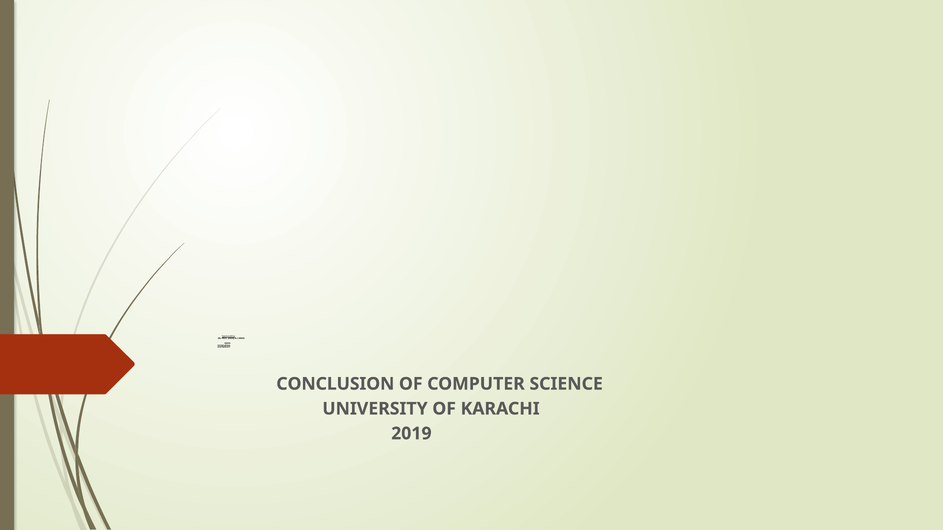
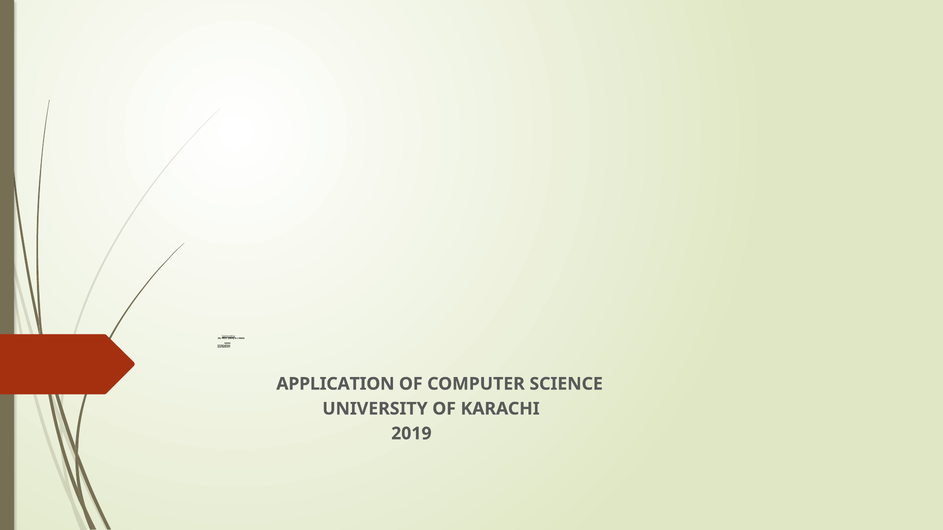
CONCLUSION: CONCLUSION -> APPLICATION (335, 384)
